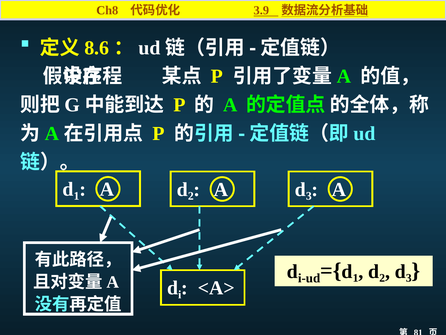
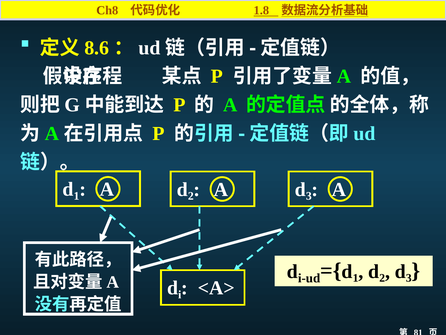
3.9: 3.9 -> 1.8 (261, 11)
